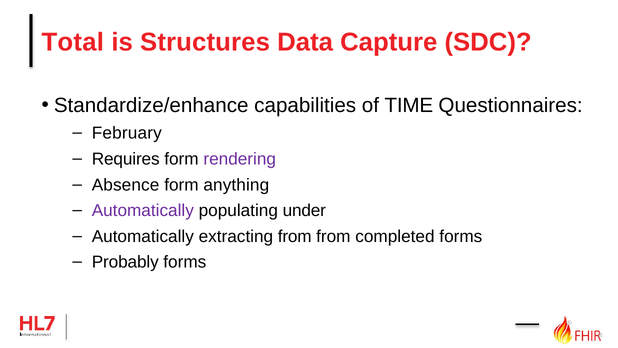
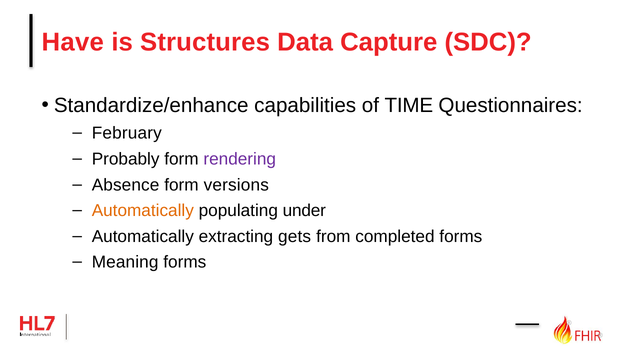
Total: Total -> Have (73, 42)
Requires: Requires -> Probably (126, 159)
anything: anything -> versions (236, 185)
Automatically colour: purple -> orange (143, 210)
extracting from: from -> gets (295, 236)
Probably: Probably -> Meaning (125, 262)
